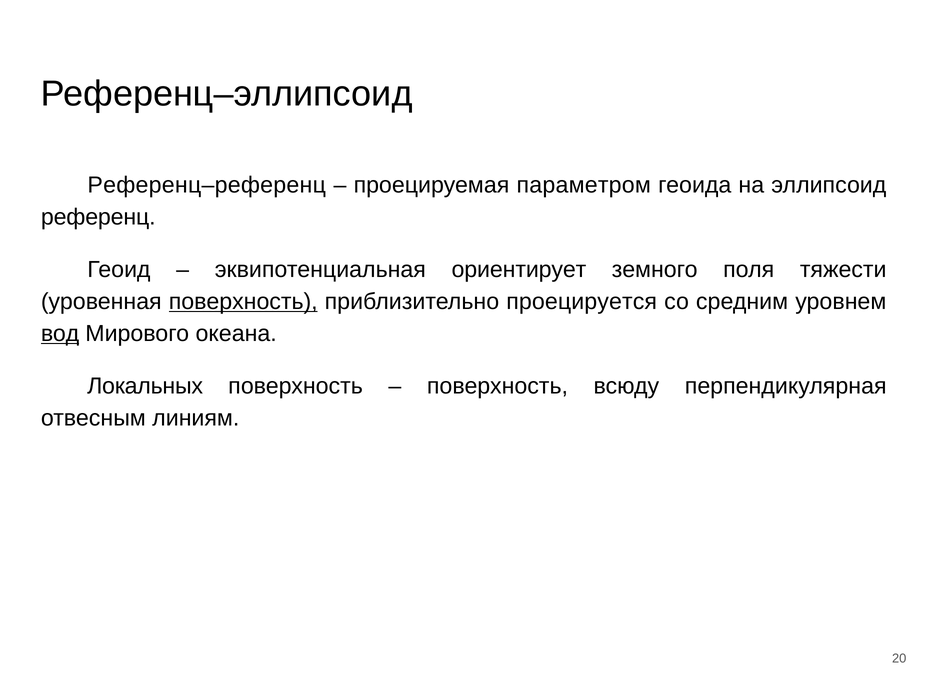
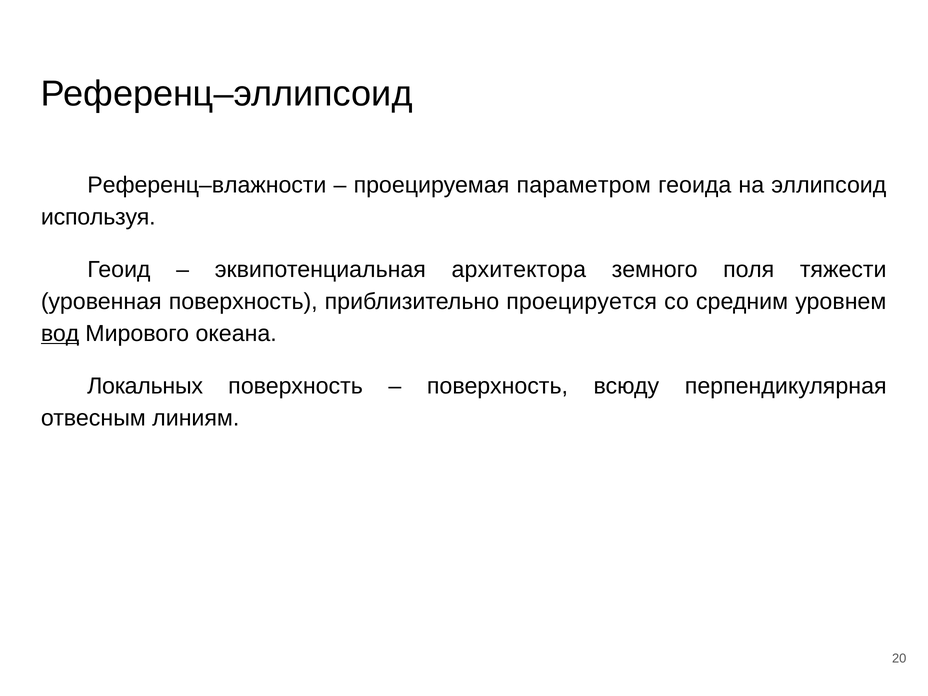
Референц–референц: Референц–референц -> Референц–влажности (207, 185)
референц: референц -> используя (98, 217)
ориентирует: ориентирует -> архитектора (519, 270)
поверхность underline: present -> none (243, 302)
